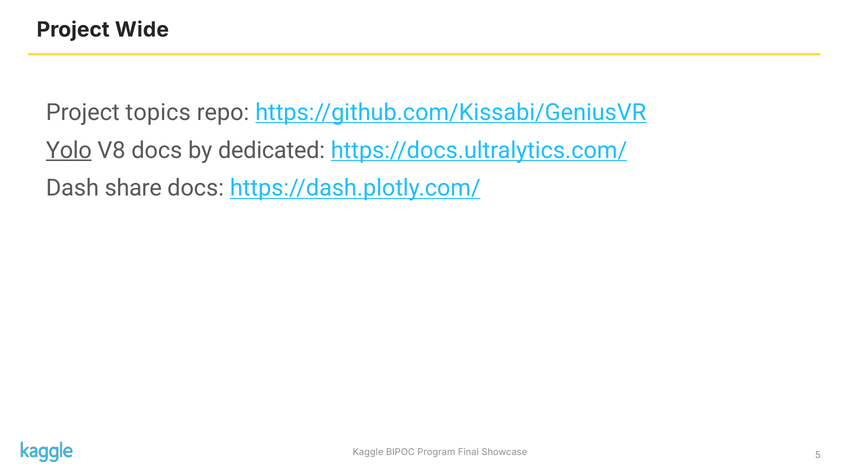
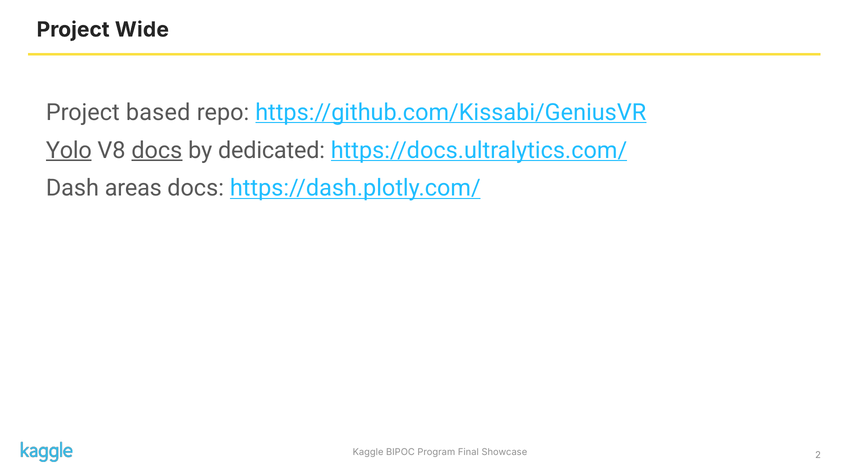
topics: topics -> based (158, 112)
docs underline: none -> present (157, 150)
share: share -> areas (133, 188)
5: 5 -> 2 (818, 455)
